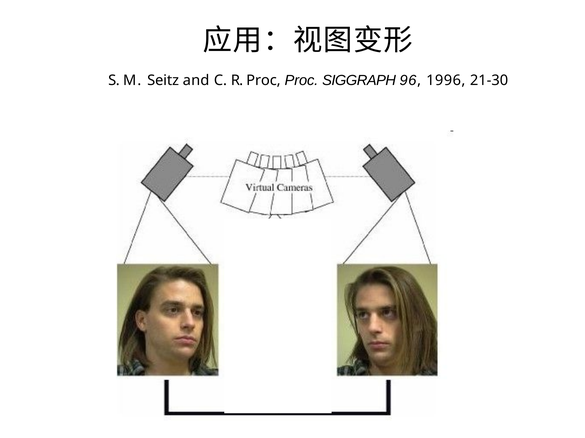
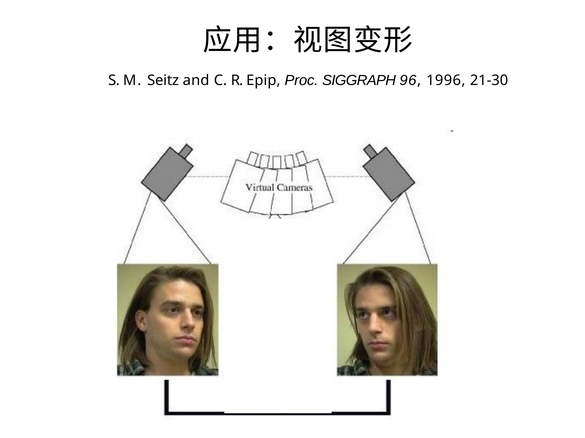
R Proc: Proc -> Epip (263, 80)
